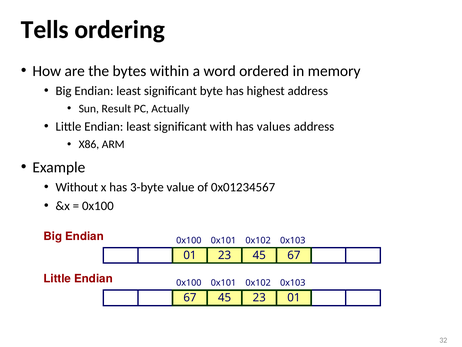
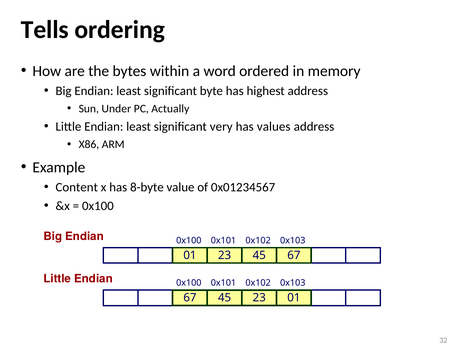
Result: Result -> Under (116, 109)
with: with -> very (221, 127)
Without: Without -> Content (77, 187)
3-byte: 3-byte -> 8-byte (147, 187)
